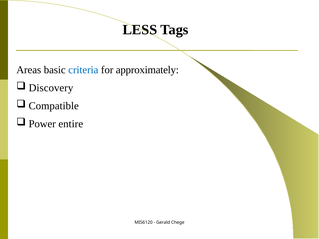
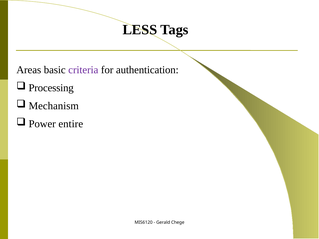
criteria colour: blue -> purple (83, 70)
approximately: approximately -> authentication (147, 70)
Discovery: Discovery -> Processing (51, 88)
Compatible: Compatible -> Mechanism (54, 106)
